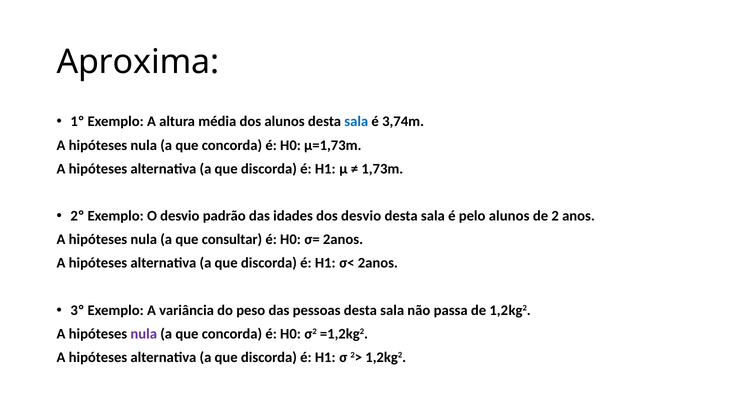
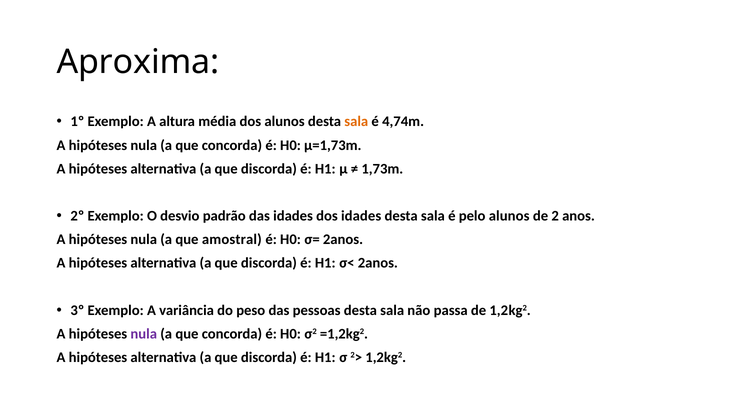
sala colour: blue -> orange (356, 122)
3,74m: 3,74m -> 4,74m (403, 122)
dos desvio: desvio -> idades (361, 216)
consultar: consultar -> amostral (232, 240)
